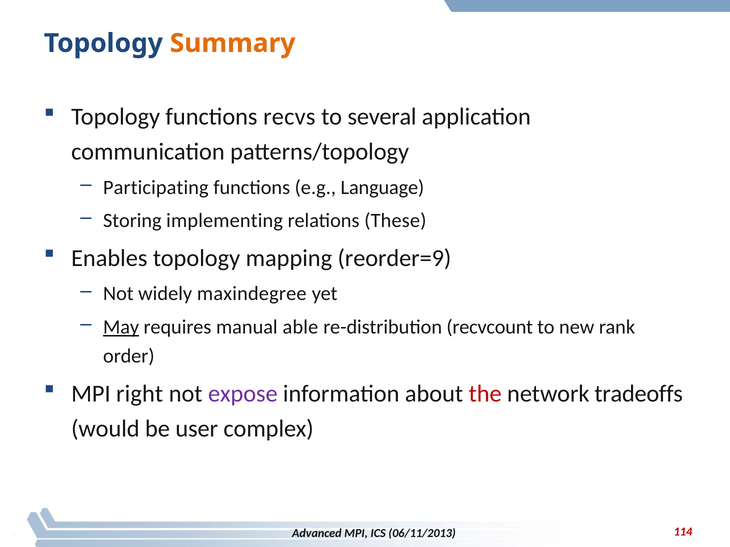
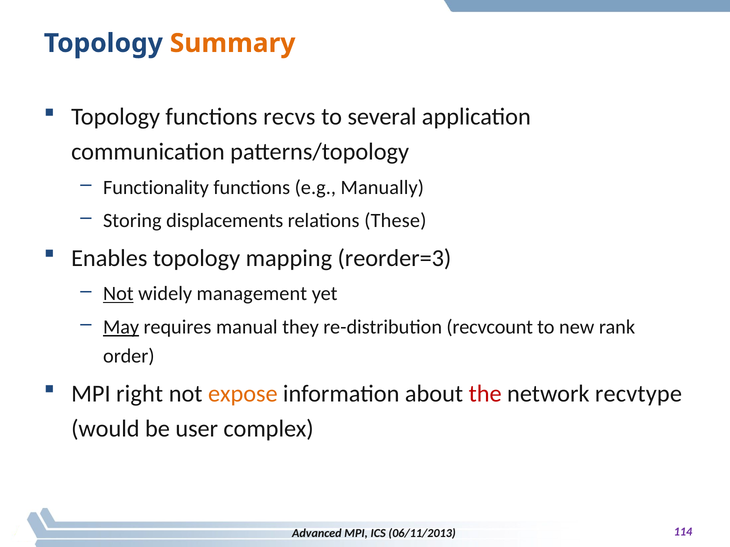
Participating: Participating -> Functionality (156, 188)
Language: Language -> Manually (382, 188)
implementing: implementing -> displacements (225, 221)
reorder=9: reorder=9 -> reorder=3 (394, 259)
Not underline: none -> present (118, 294)
maxindegree: maxindegree -> management (252, 294)
able: able -> they (301, 327)
expose colour: purple -> orange (243, 394)
tradeoffs: tradeoffs -> recvtype (638, 394)
114 colour: red -> purple (683, 532)
